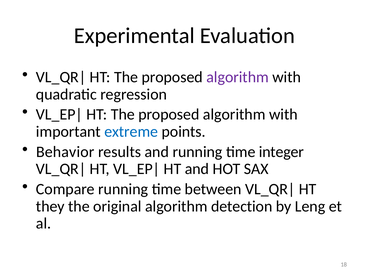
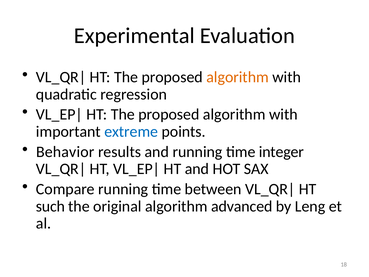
algorithm colour: purple -> orange (238, 77)
they: they -> such (50, 206)
detection: detection -> advanced (242, 206)
